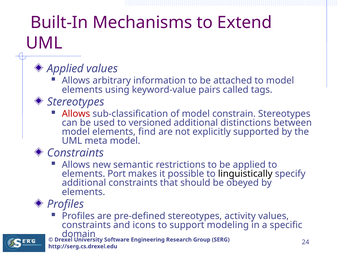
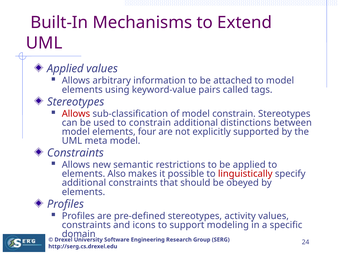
to versioned: versioned -> constrain (150, 122)
find: find -> four (147, 132)
Port: Port -> Also (117, 174)
linguistically colour: black -> red (245, 174)
